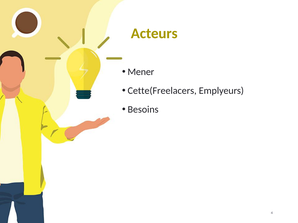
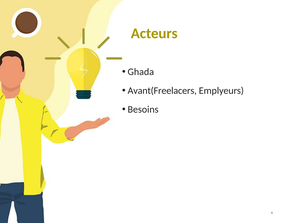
Mener: Mener -> Ghada (141, 72)
Cette(Freelacers: Cette(Freelacers -> Avant(Freelacers (162, 91)
